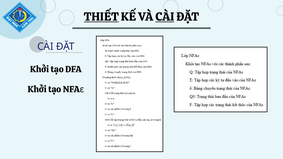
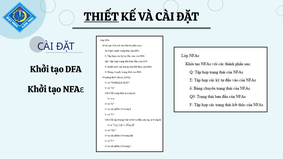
CÀI underline: present -> none (165, 17)
